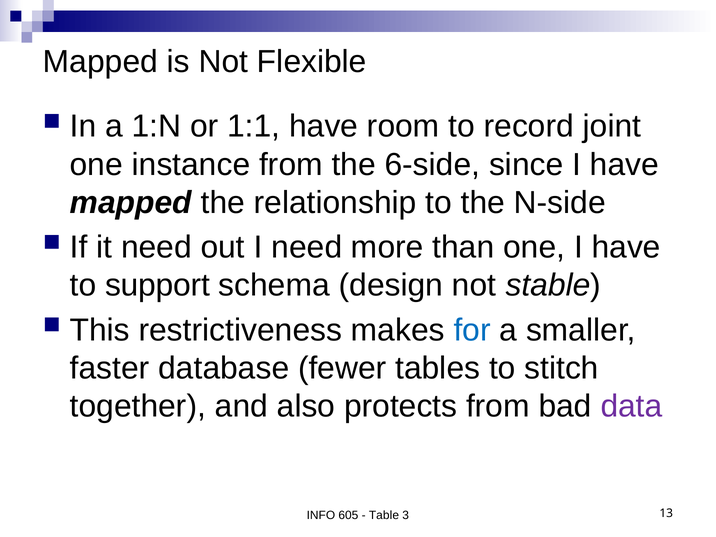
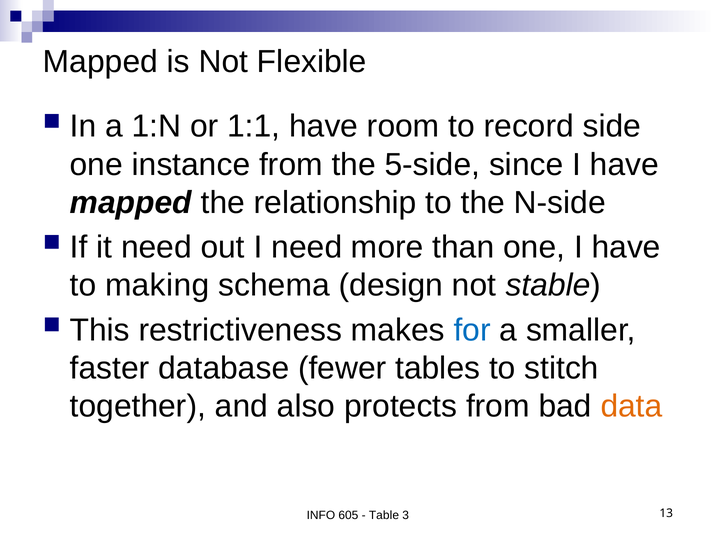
joint: joint -> side (612, 126)
6-side: 6-side -> 5-side (432, 165)
support: support -> making (157, 285)
data colour: purple -> orange (631, 406)
